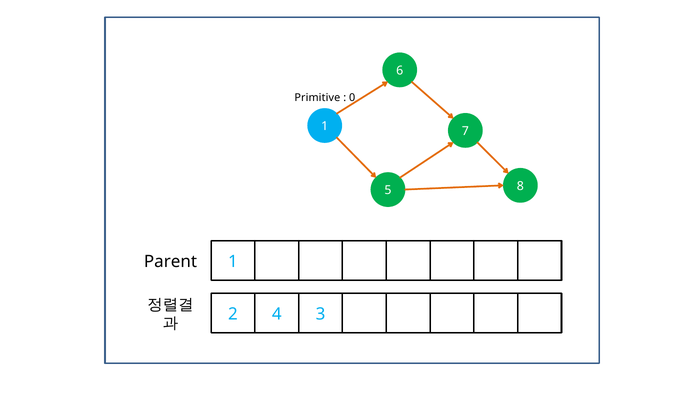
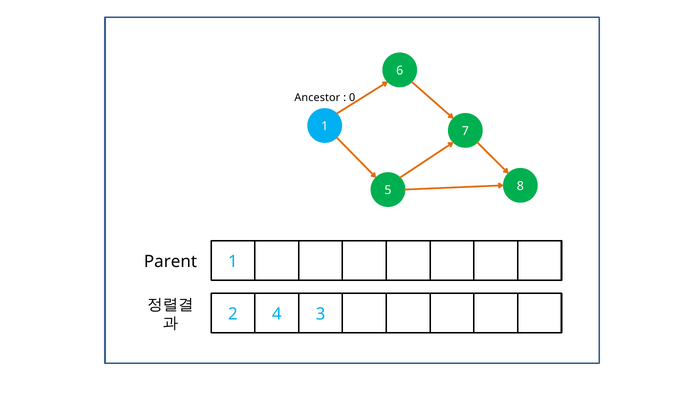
Primitive: Primitive -> Ancestor (317, 98)
